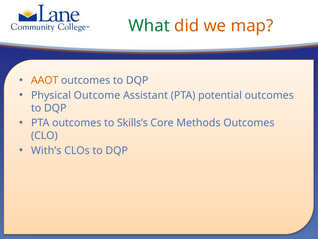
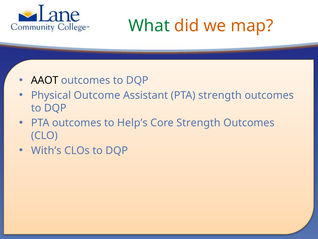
AAOT colour: orange -> black (45, 80)
PTA potential: potential -> strength (220, 95)
Skills’s: Skills’s -> Help’s (132, 123)
Core Methods: Methods -> Strength (198, 123)
